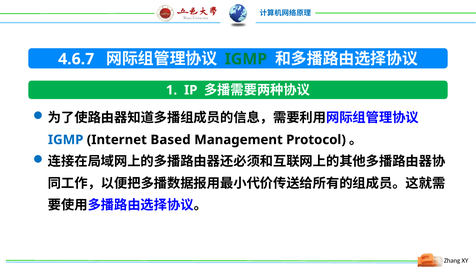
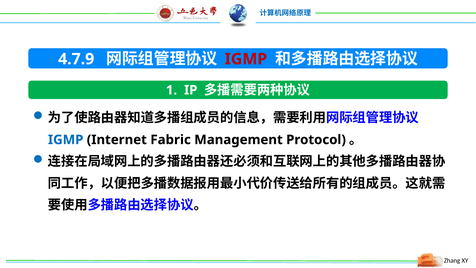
4.6.7: 4.6.7 -> 4.7.9 (76, 59)
IGMP colour: green -> red (246, 59)
Based: Based -> Fabric (171, 140)
